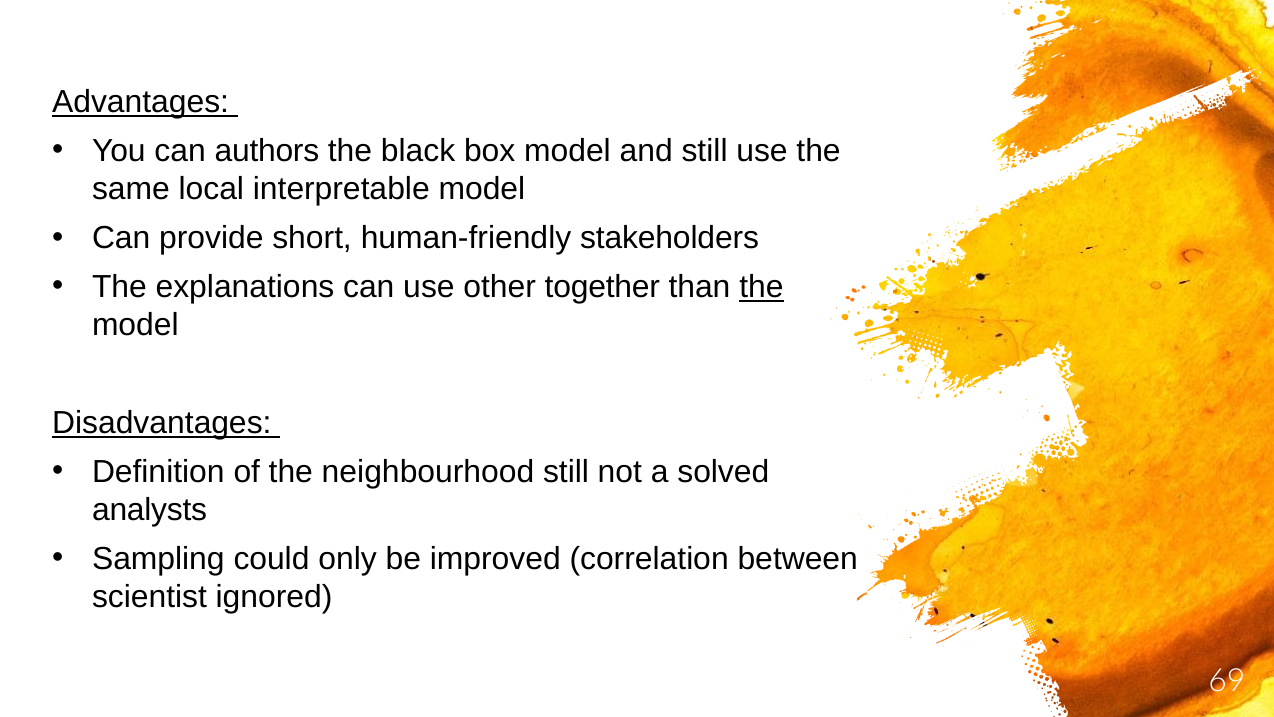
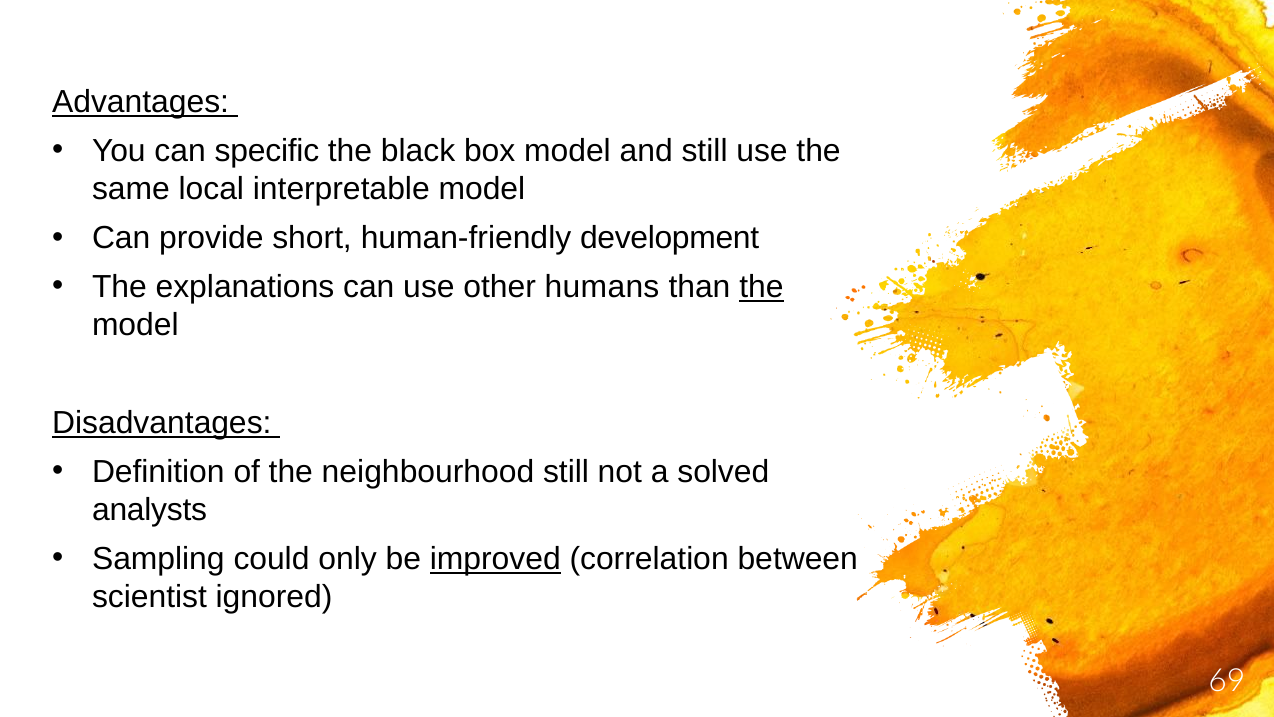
authors: authors -> specific (267, 151)
stakeholders: stakeholders -> development (670, 238)
together: together -> humans (602, 287)
improved underline: none -> present (495, 559)
